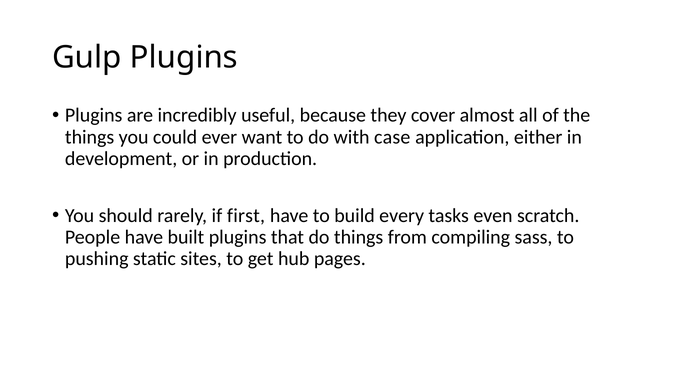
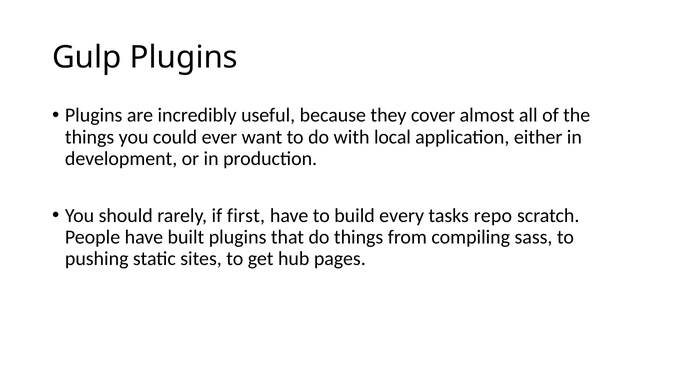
case: case -> local (392, 137)
even: even -> repo (493, 216)
